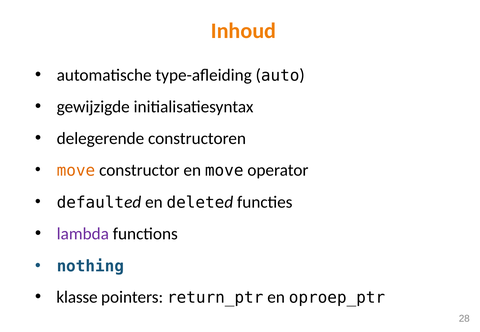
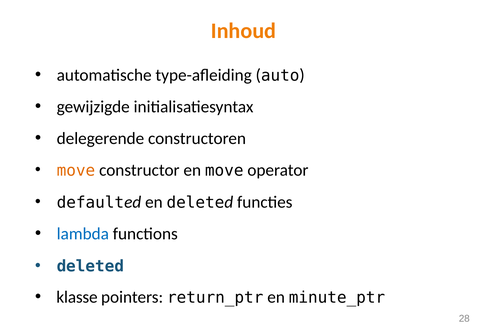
lambda colour: purple -> blue (83, 234)
nothing: nothing -> deleted (90, 266)
oproep_ptr: oproep_ptr -> minute_ptr (337, 298)
